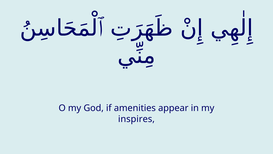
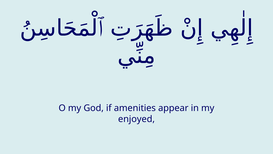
inspires: inspires -> enjoyed (136, 119)
